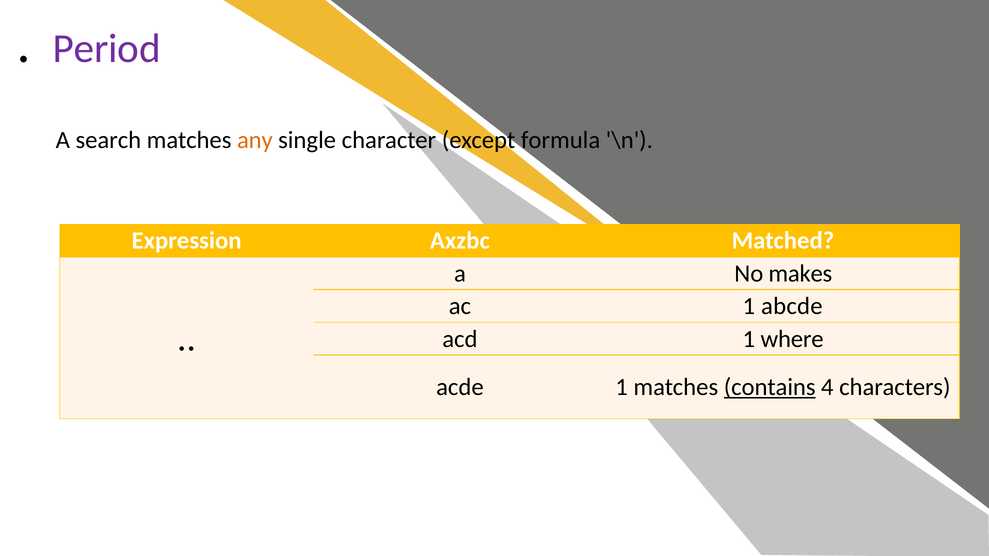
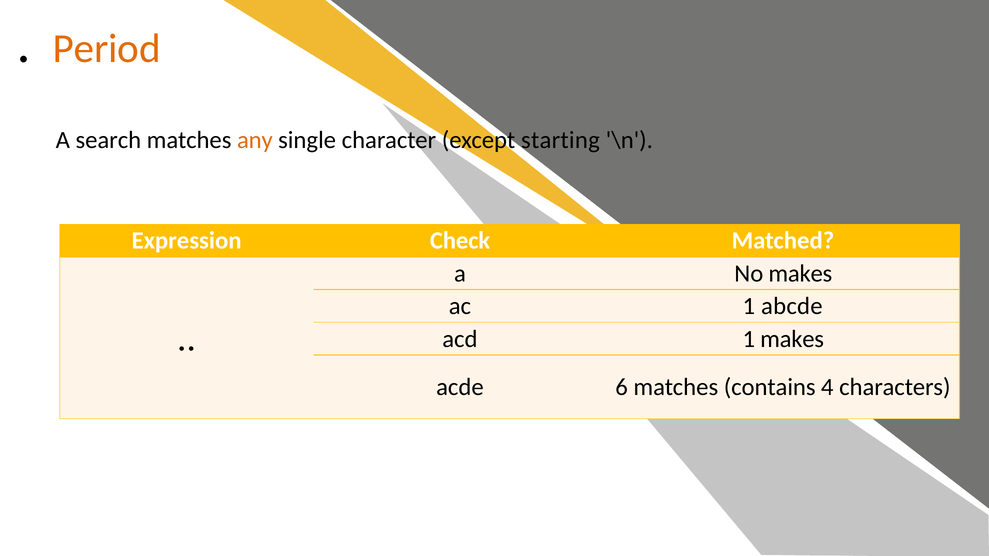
Period colour: purple -> orange (107, 49)
formula: formula -> starting (560, 140)
Axzbc: Axzbc -> Check (460, 241)
1 where: where -> makes (792, 339)
acde 1: 1 -> 6 (622, 387)
contains underline: present -> none (770, 387)
